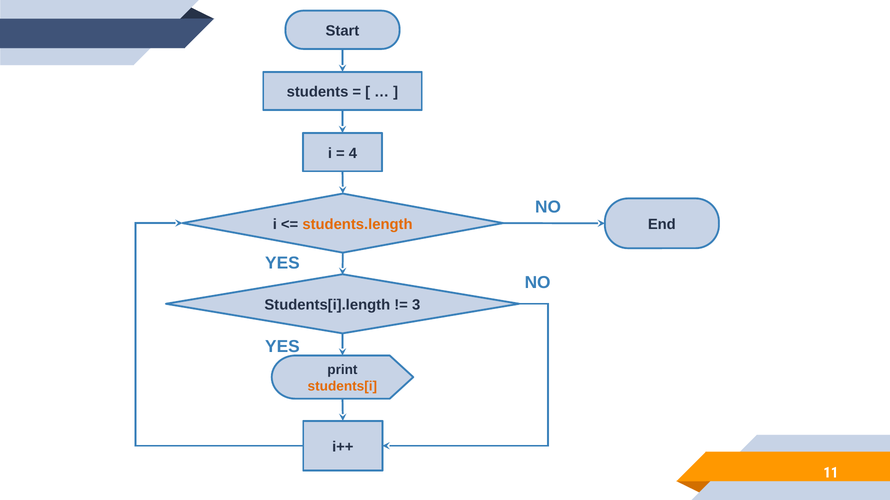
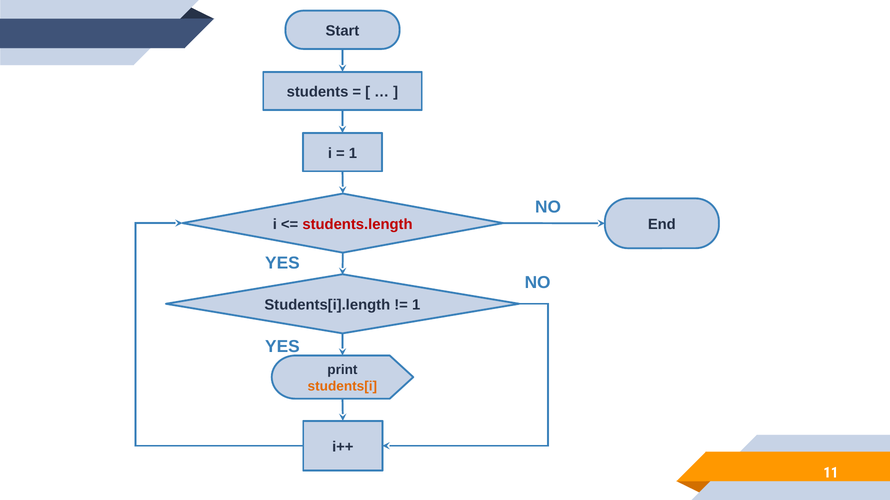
4: 4 -> 1 (353, 153)
students.length colour: orange -> red (357, 224)
3: 3 -> 1 (416, 305)
